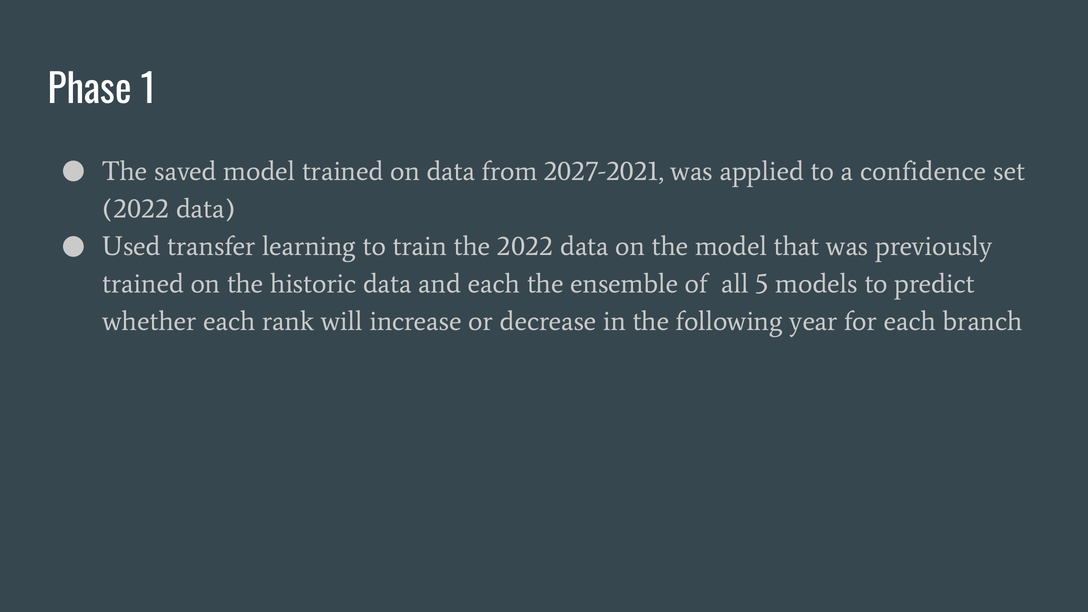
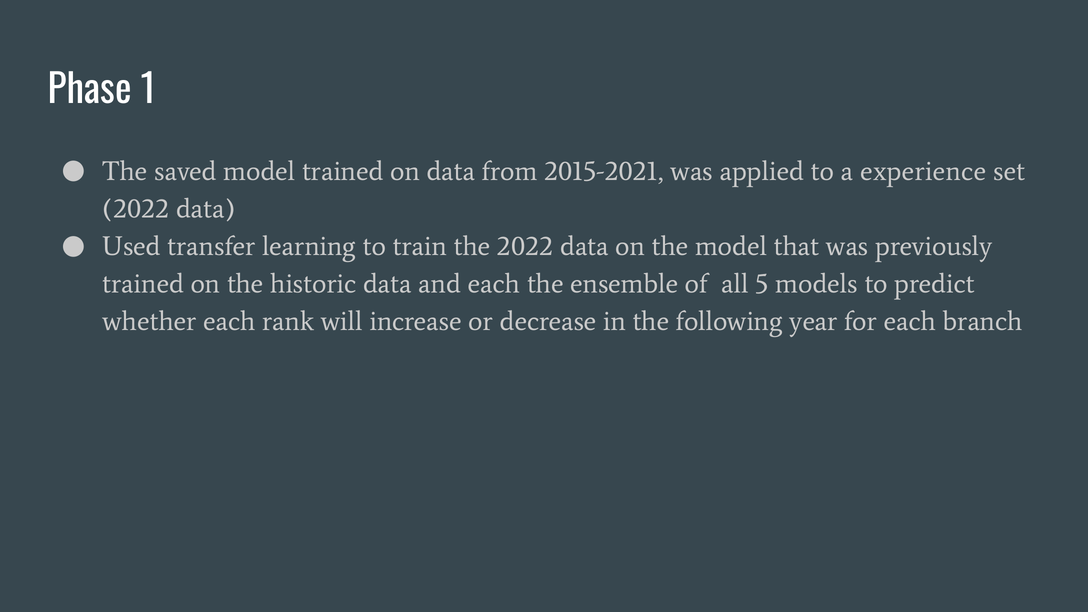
2027-2021: 2027-2021 -> 2015-2021 (604, 171)
confidence: confidence -> experience (923, 171)
